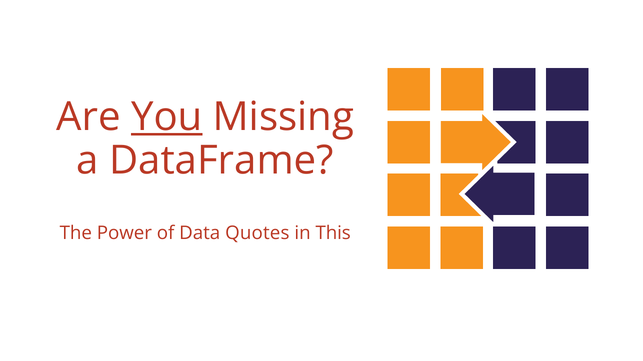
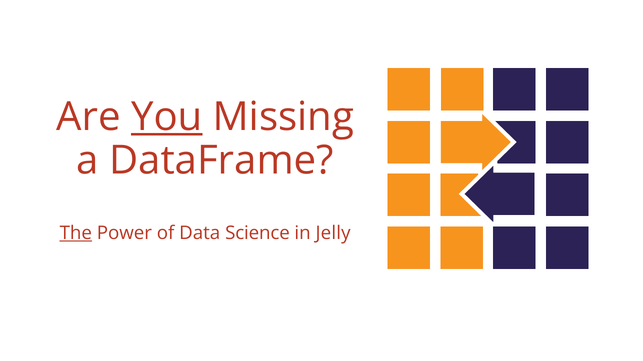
The underline: none -> present (76, 233)
Quotes: Quotes -> Science (257, 233)
This: This -> Jelly (333, 233)
